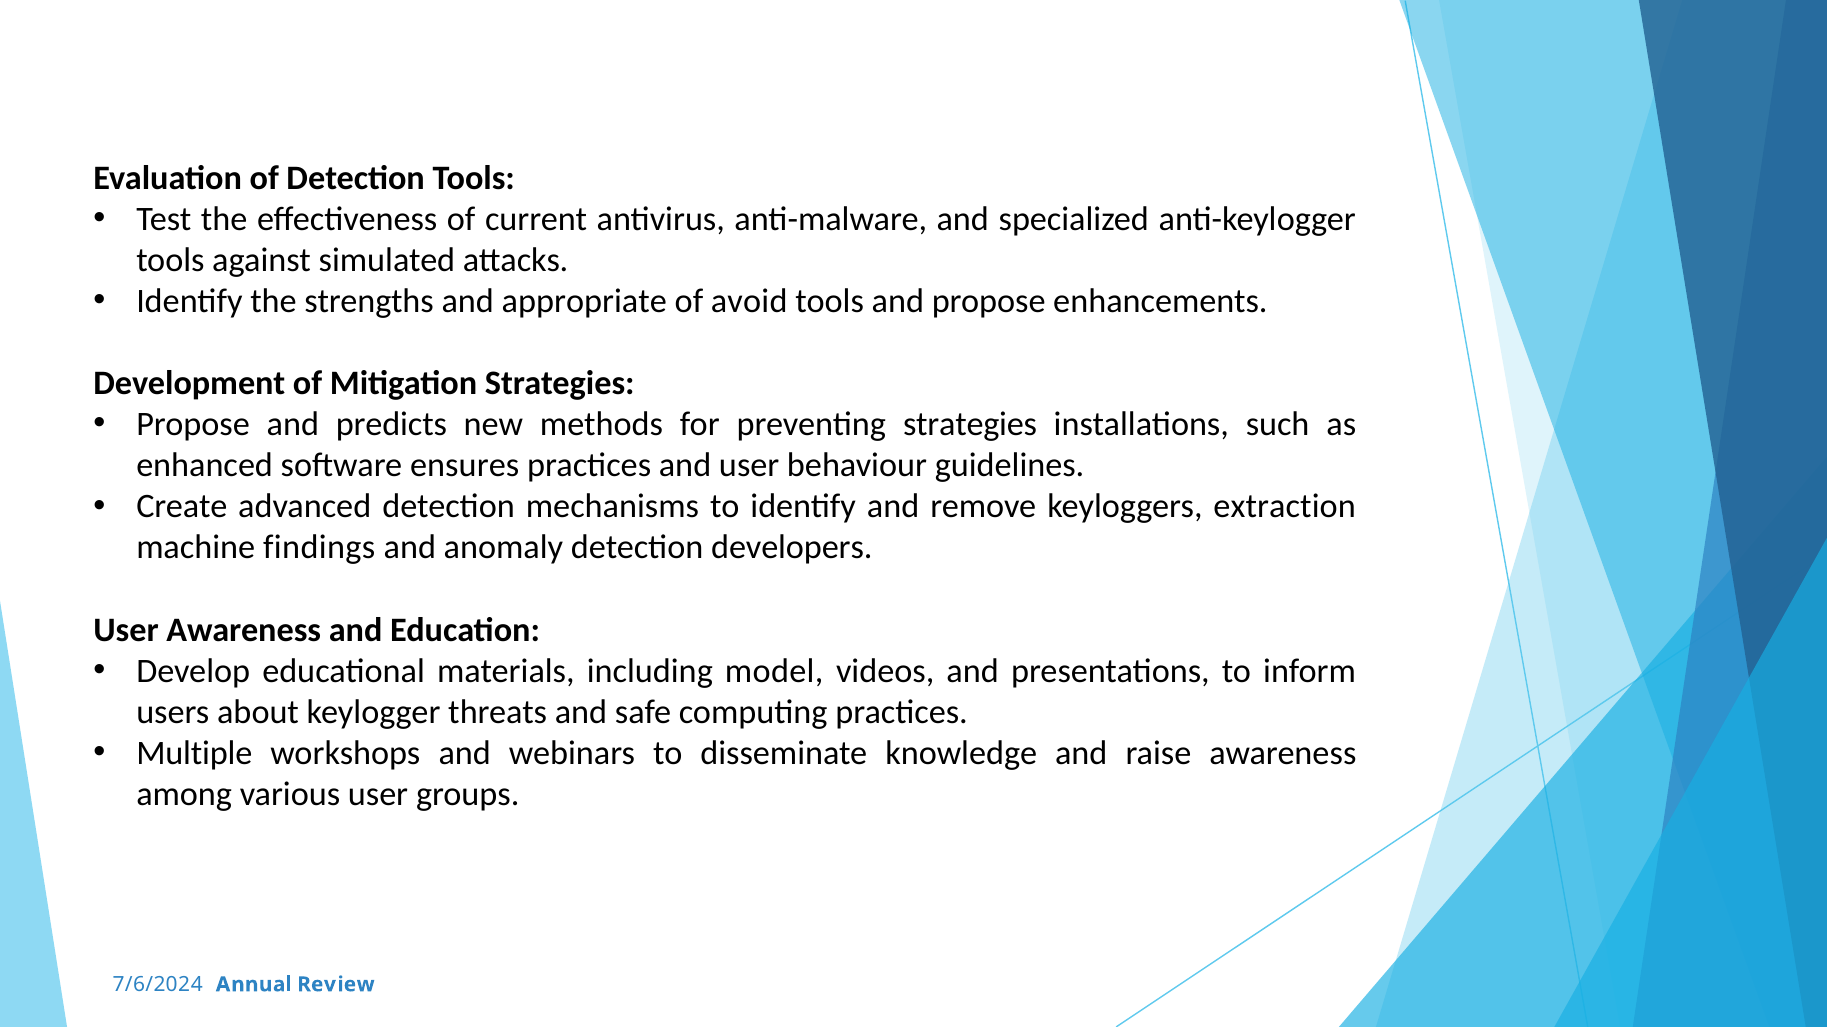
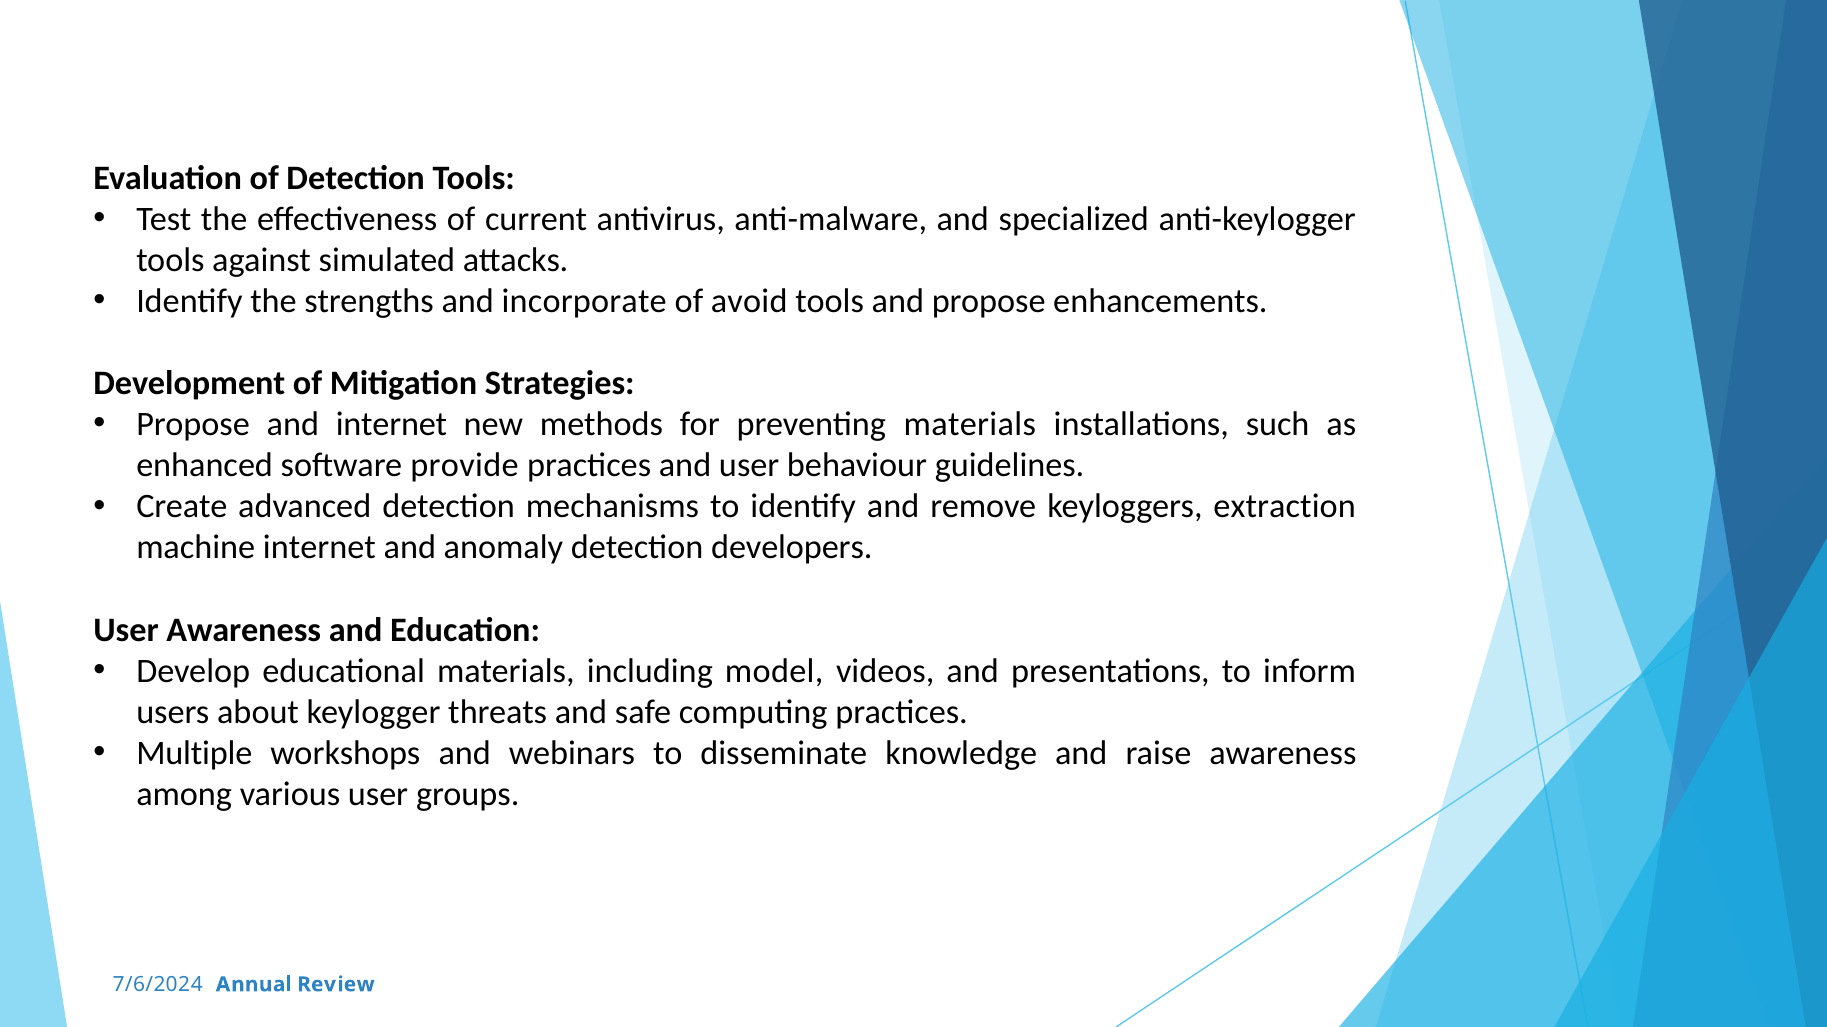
appropriate: appropriate -> incorporate (584, 301)
and predicts: predicts -> internet (391, 425)
preventing strategies: strategies -> materials (970, 425)
ensures: ensures -> provide (465, 466)
machine findings: findings -> internet (319, 548)
